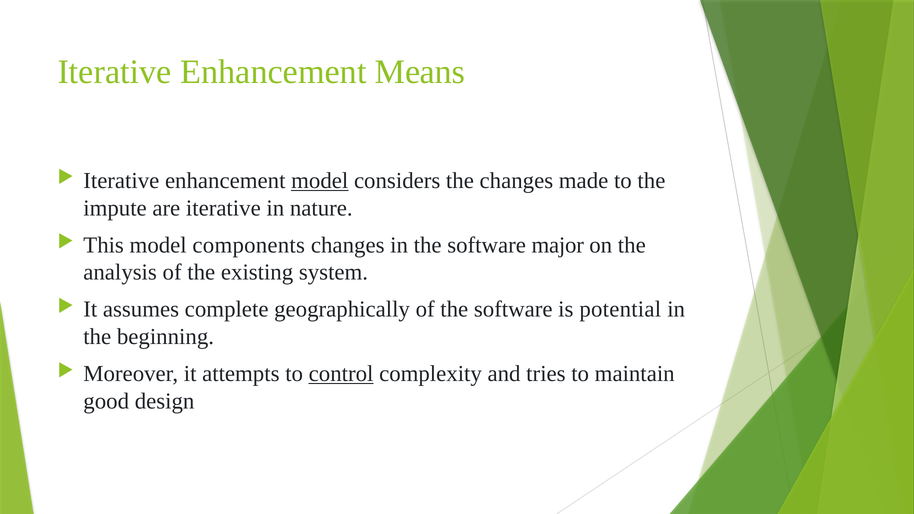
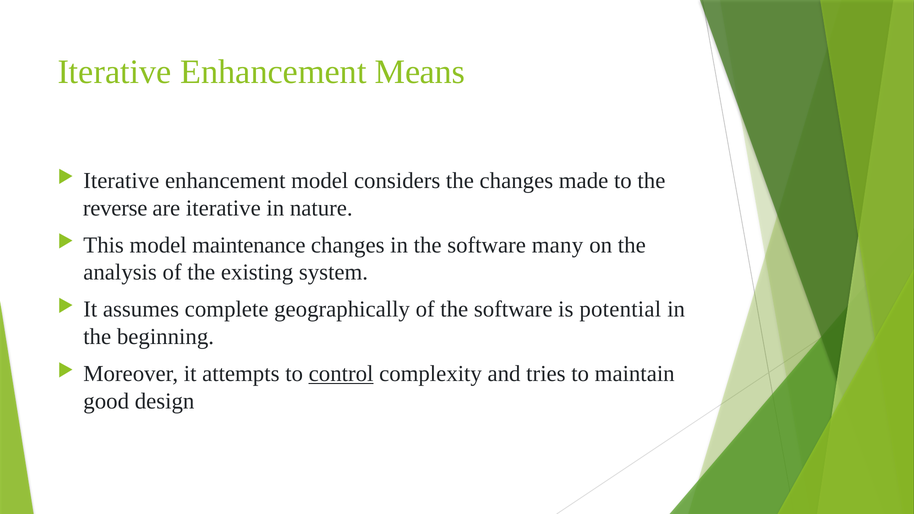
model underline: present -> none (320, 181)
impute: impute -> reverse (115, 208)
components: components -> maintenance (249, 245)
major: major -> many (557, 245)
